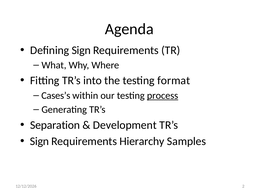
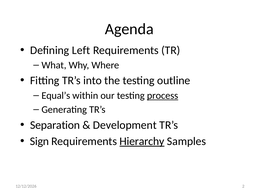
Defining Sign: Sign -> Left (81, 50)
format: format -> outline (174, 81)
Cases’s: Cases’s -> Equal’s (56, 95)
Hierarchy underline: none -> present (142, 141)
